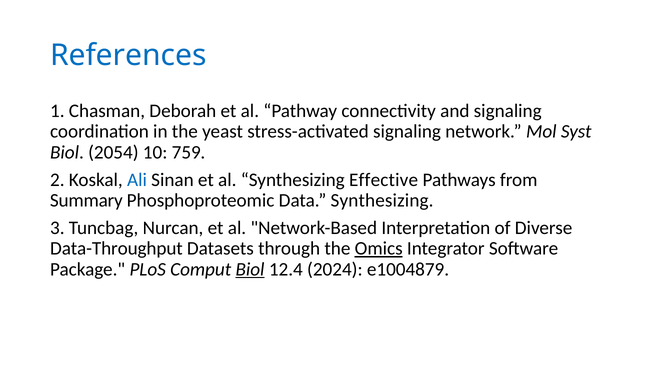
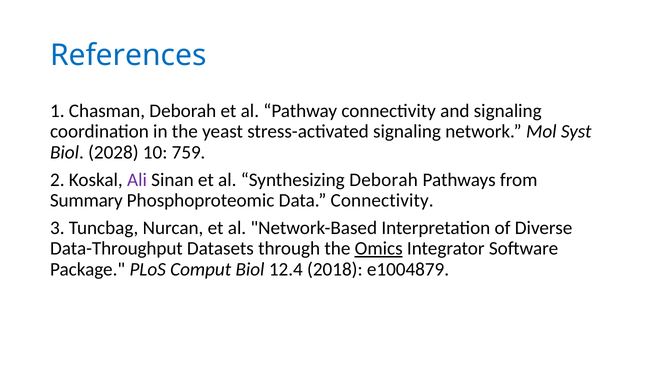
2054: 2054 -> 2028 (113, 152)
Ali colour: blue -> purple (137, 180)
Synthesizing Effective: Effective -> Deborah (384, 180)
Data Synthesizing: Synthesizing -> Connectivity (382, 201)
Biol underline: present -> none (250, 270)
2024: 2024 -> 2018 (335, 270)
